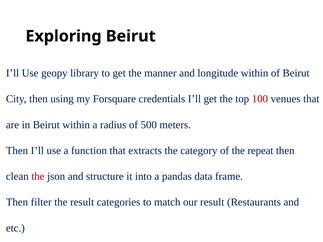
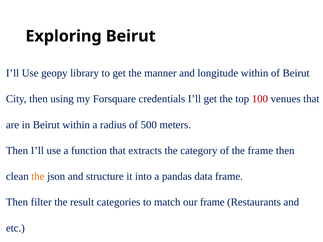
the repeat: repeat -> frame (260, 151)
the colour: red -> orange (38, 177)
our result: result -> frame (212, 202)
